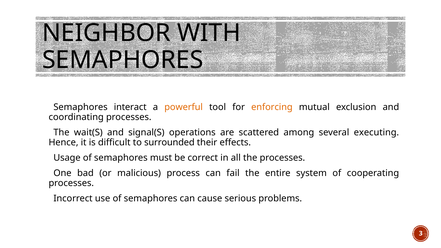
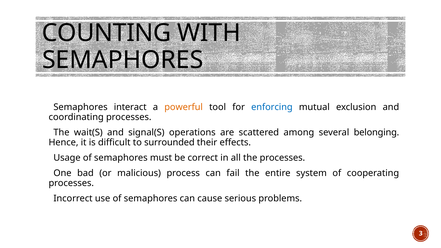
NEIGHBOR: NEIGHBOR -> COUNTING (107, 33)
enforcing colour: orange -> blue (272, 107)
executing: executing -> belonging (376, 132)
